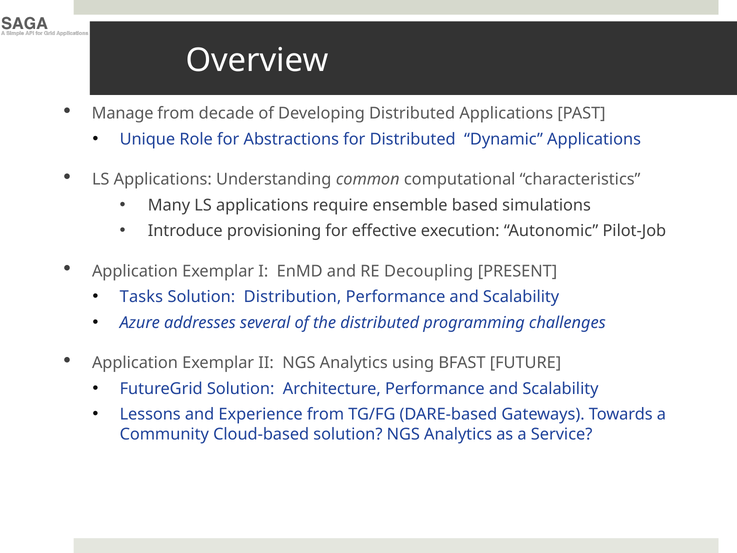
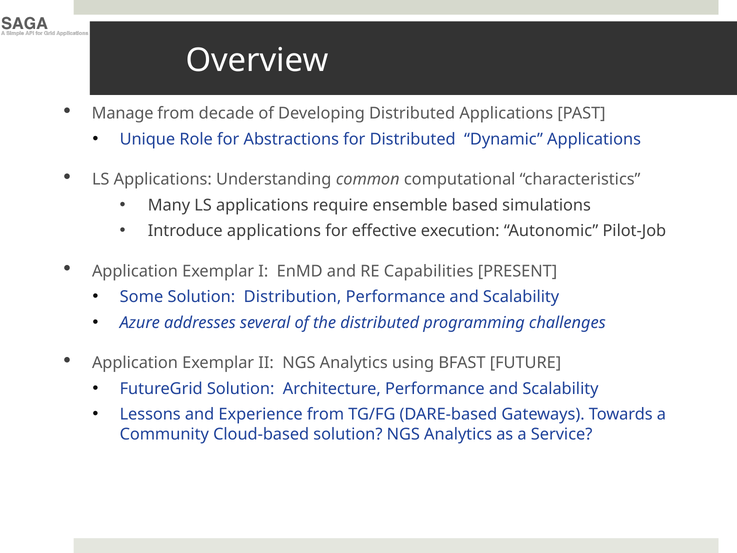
Introduce provisioning: provisioning -> applications (274, 231)
Decoupling: Decoupling -> Capabilities (429, 271)
Tasks: Tasks -> Some (141, 297)
